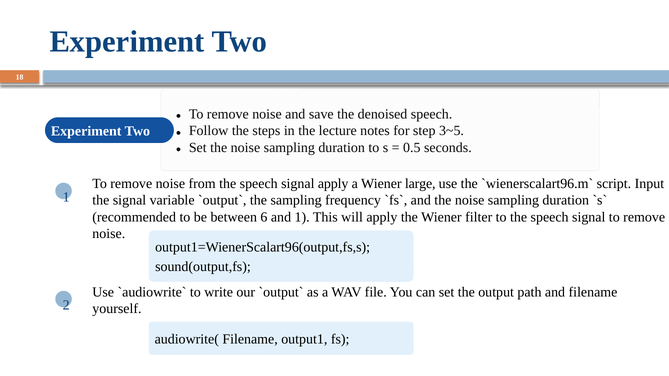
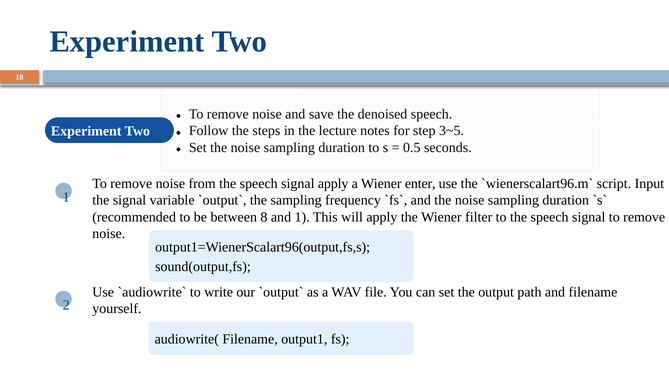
large: large -> enter (420, 184)
6: 6 -> 8 (264, 217)
